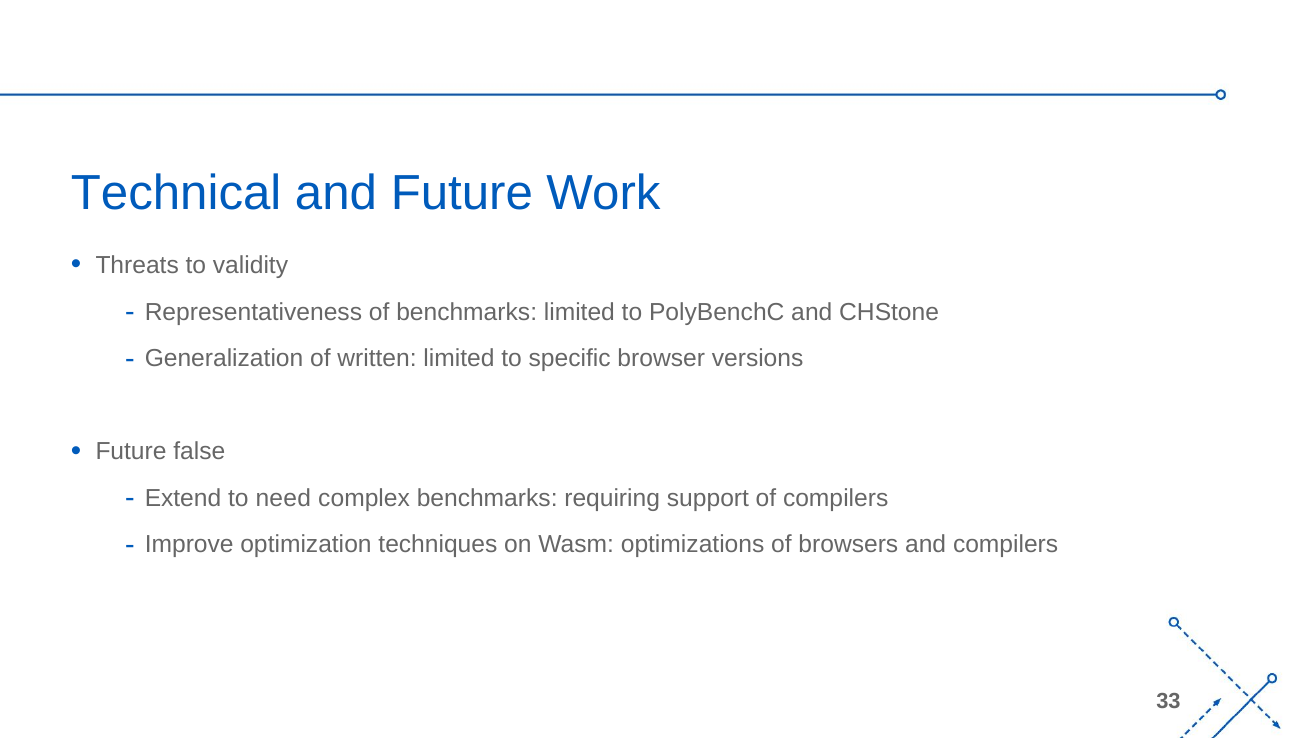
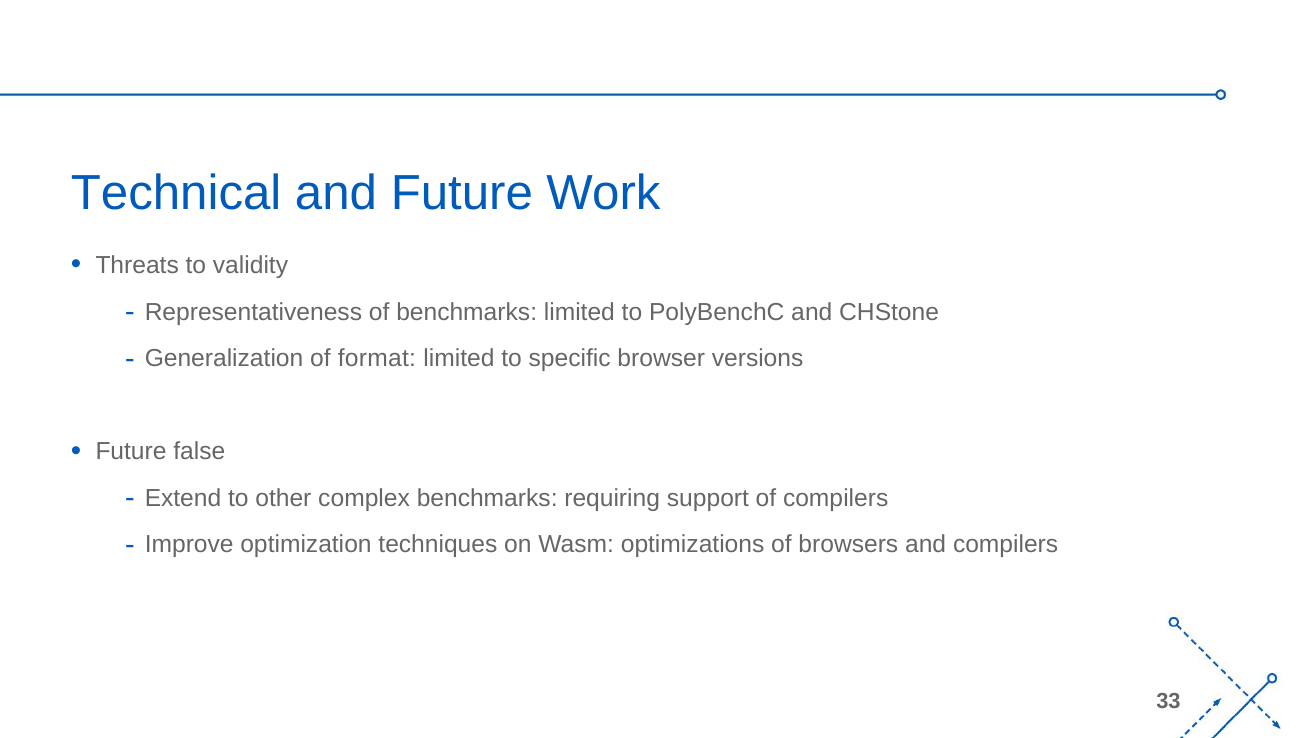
written: written -> format (377, 359)
need: need -> other (283, 499)
